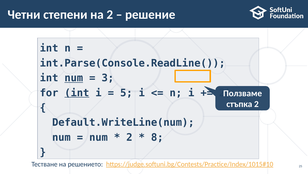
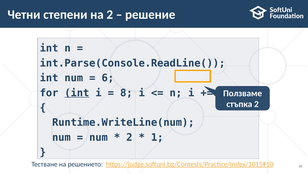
num underline: present -> none (74, 78)
3: 3 -> 6 (108, 78)
5: 5 -> 8 (126, 92)
Default.WriteLine(num: Default.WriteLine(num -> Runtime.WriteLine(num (123, 122)
8: 8 -> 1 (157, 137)
